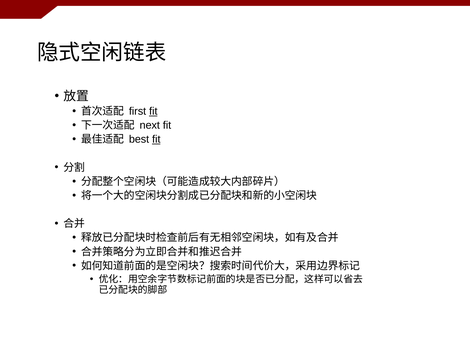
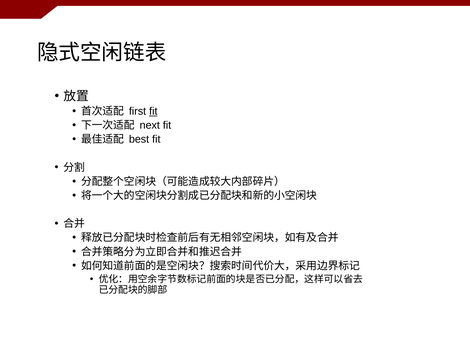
fit underline: present -> none (156, 139)
